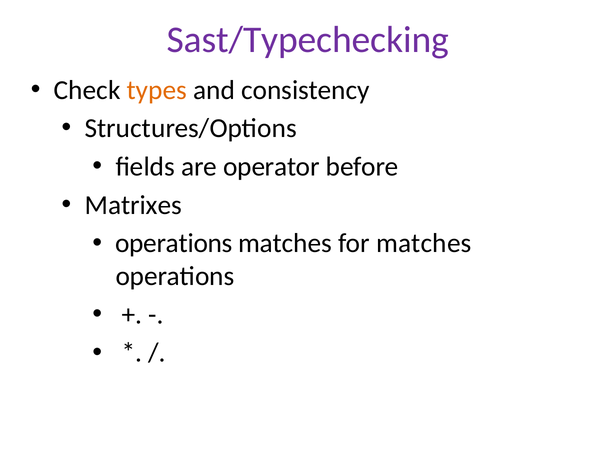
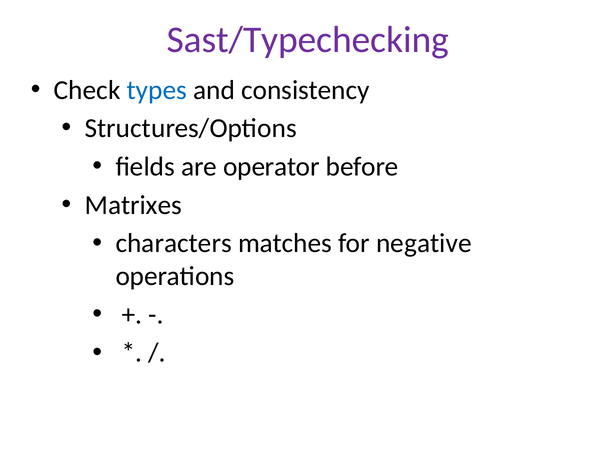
types colour: orange -> blue (157, 90)
operations: operations -> characters (174, 243)
for matches: matches -> negative (424, 243)
